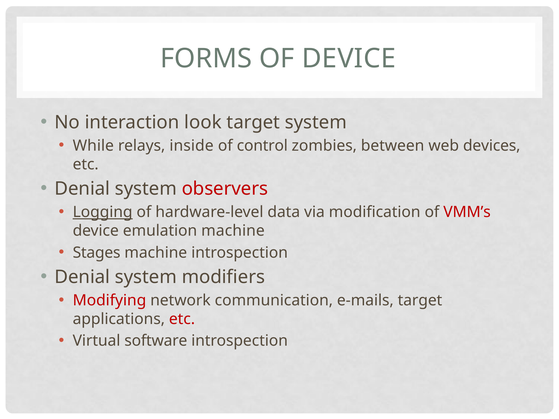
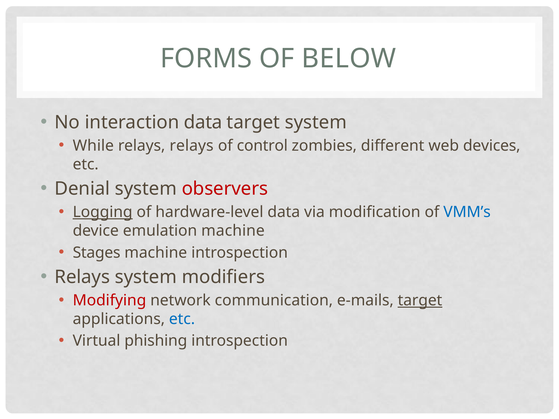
OF DEVICE: DEVICE -> BELOW (349, 59)
interaction look: look -> data (203, 122)
relays inside: inside -> relays (192, 146)
between: between -> different (393, 146)
VMM’s colour: red -> blue (467, 212)
Denial: Denial -> Relays (82, 277)
target underline: none -> present (420, 301)
etc colour: red -> blue (182, 319)
software: software -> phishing (156, 341)
